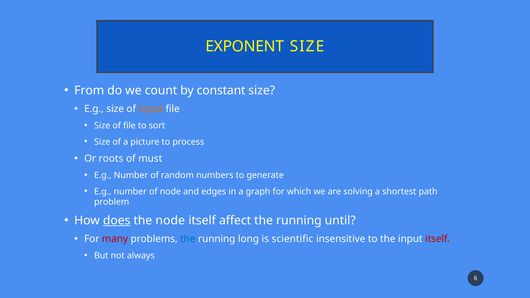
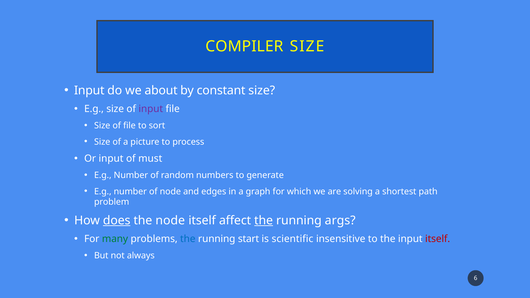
EXPONENT: EXPONENT -> COMPILER (245, 46)
From: From -> Input (89, 90)
count: count -> about (161, 90)
input colour: orange -> purple (151, 109)
Or roots: roots -> input (111, 159)
the underline: none -> present (264, 220)
until: until -> args (340, 220)
many colour: red -> green (115, 239)
long: long -> start (249, 239)
